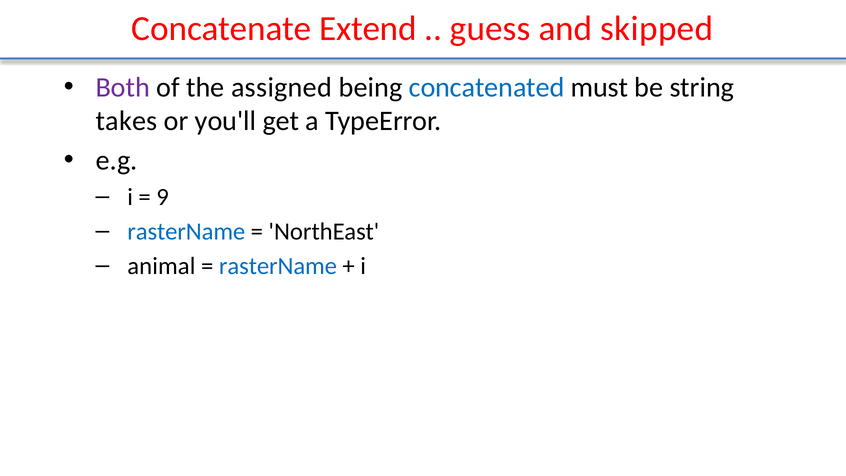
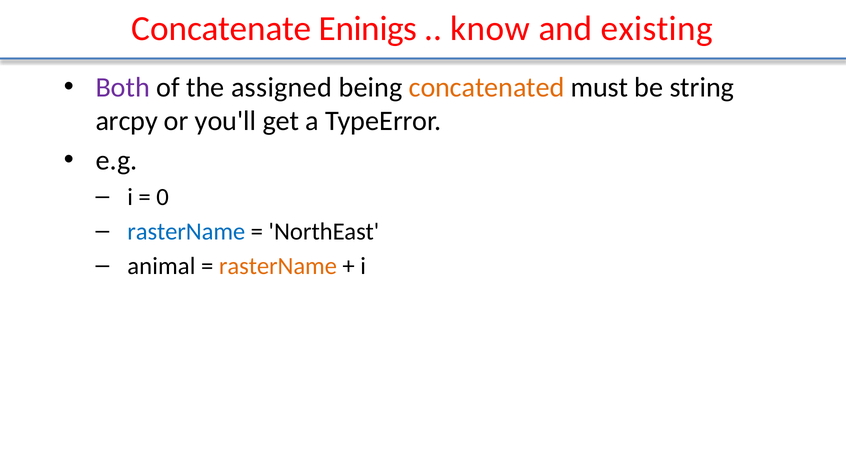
Extend: Extend -> Eninigs (368, 28)
guess: guess -> know (490, 28)
skipped: skipped -> existing (657, 28)
concatenated colour: blue -> orange (487, 87)
takes: takes -> arcpy (127, 121)
9: 9 -> 0 (163, 197)
rasterName colour: blue -> orange (278, 266)
